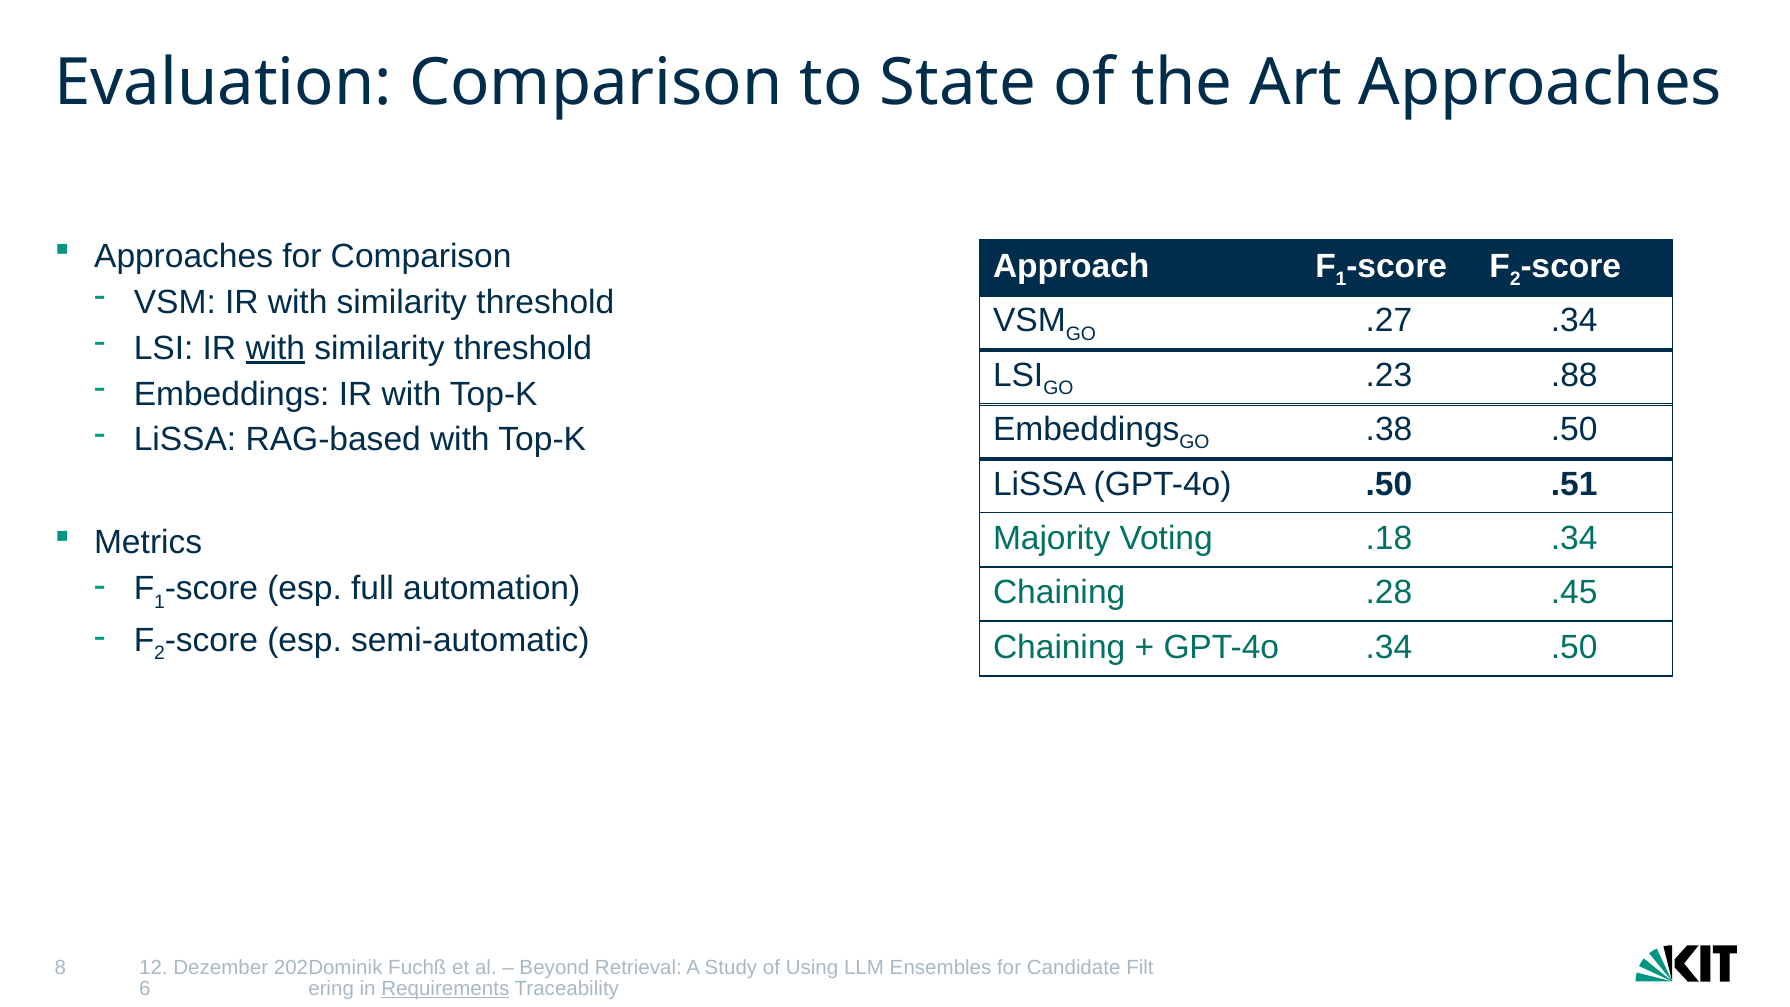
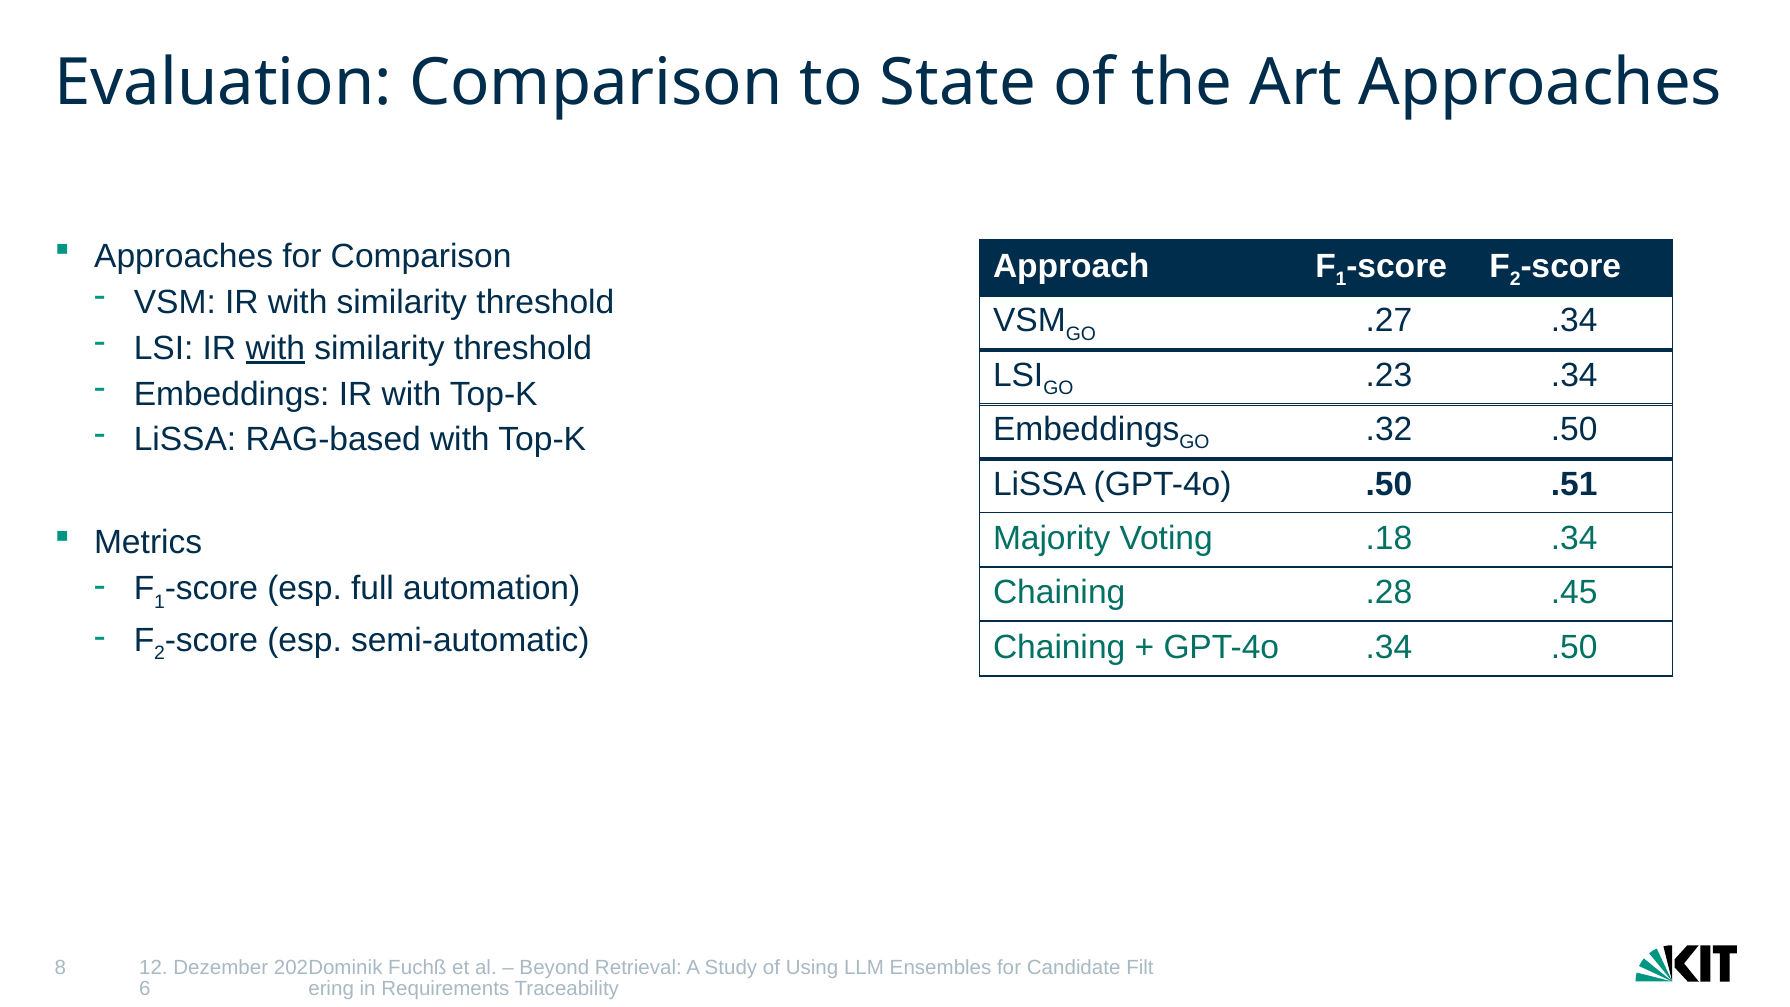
.23 .88: .88 -> .34 (1574, 375)
.38: .38 -> .32 (1389, 429)
Requirements underline: present -> none (445, 989)
